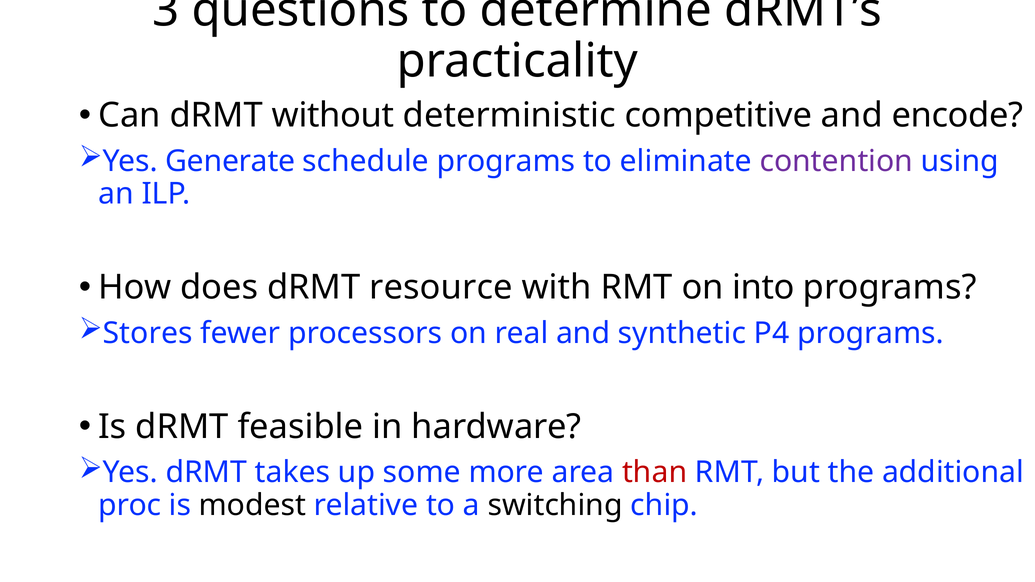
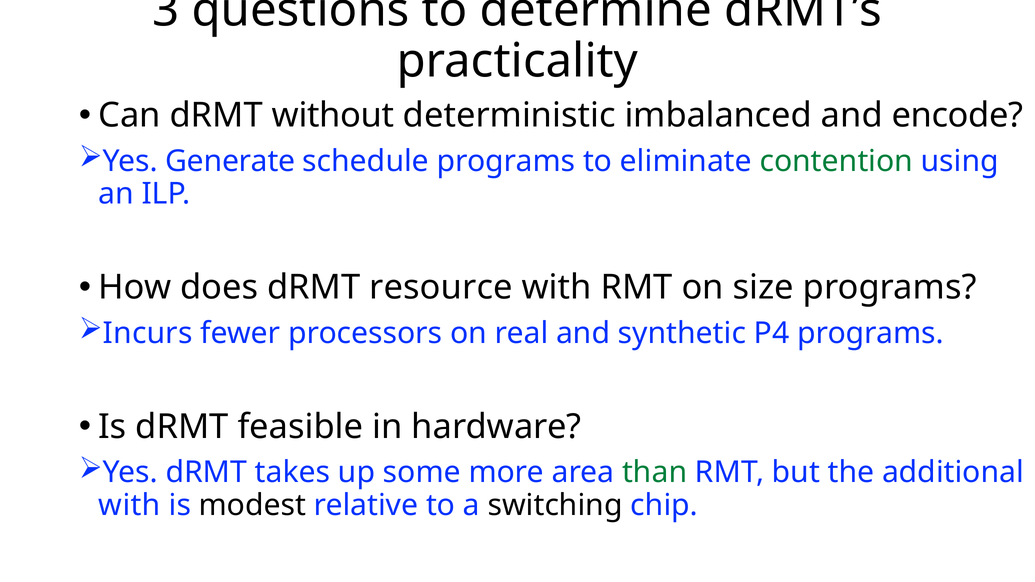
competitive: competitive -> imbalanced (718, 115)
contention colour: purple -> green (836, 161)
into: into -> size (763, 287)
Stores: Stores -> Incurs (148, 333)
than colour: red -> green (655, 473)
proc: proc -> with (129, 505)
